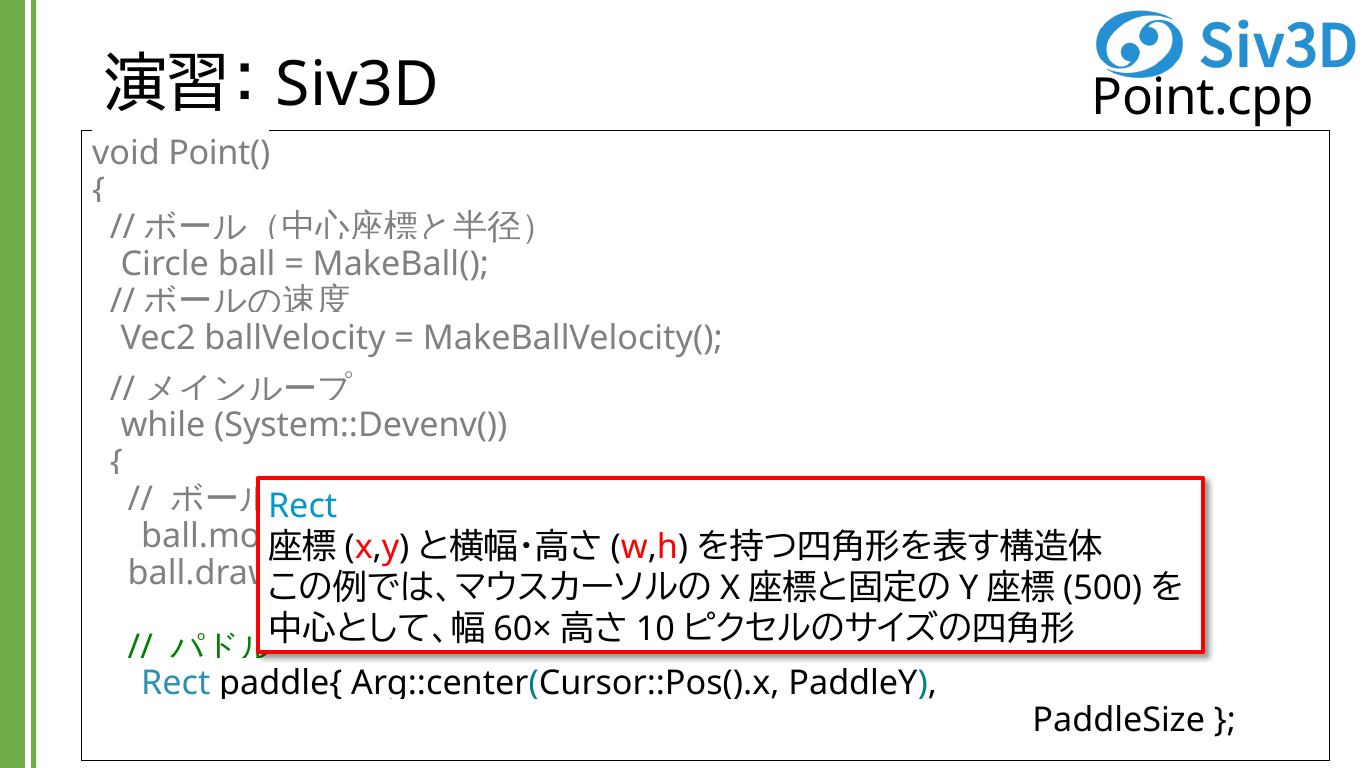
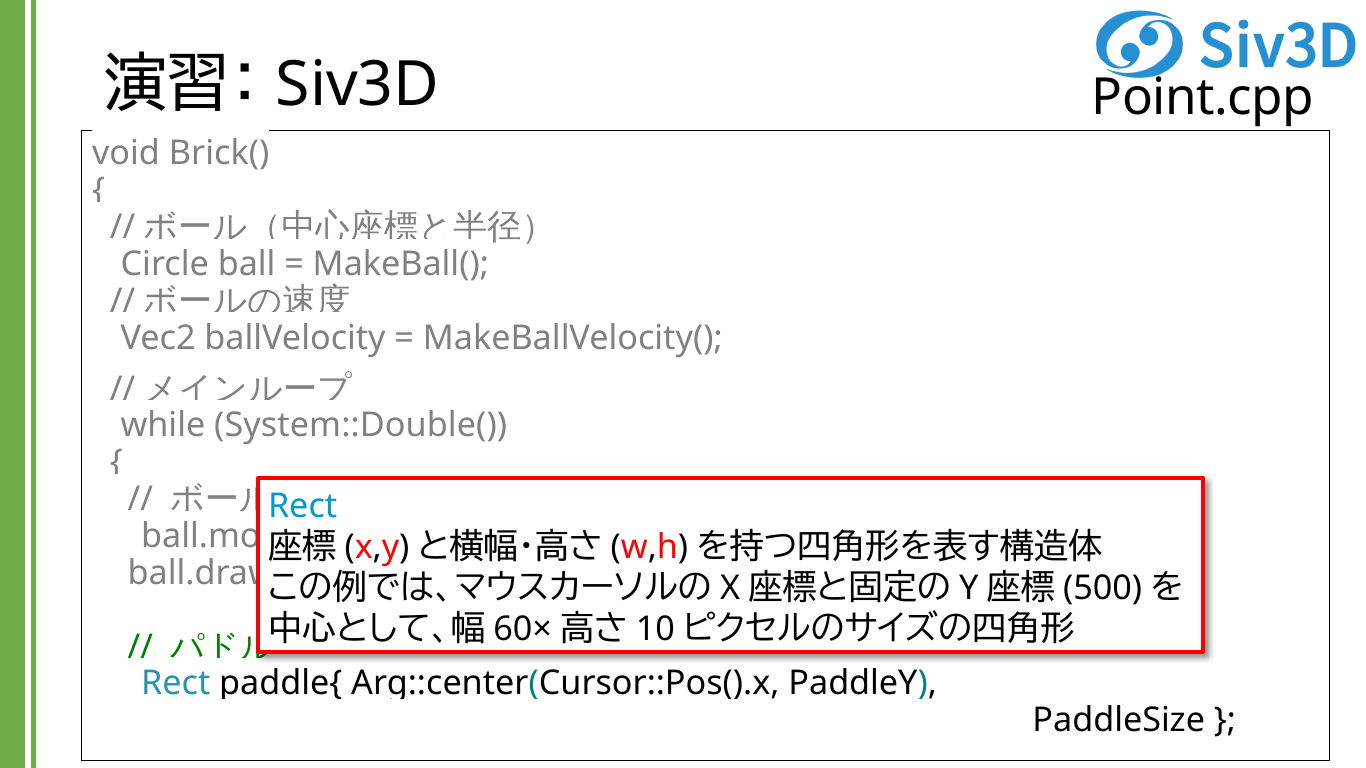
Point(: Point( -> Brick( (219, 154)
System::Devenv(: System::Devenv( -> System::Double( (361, 426)
